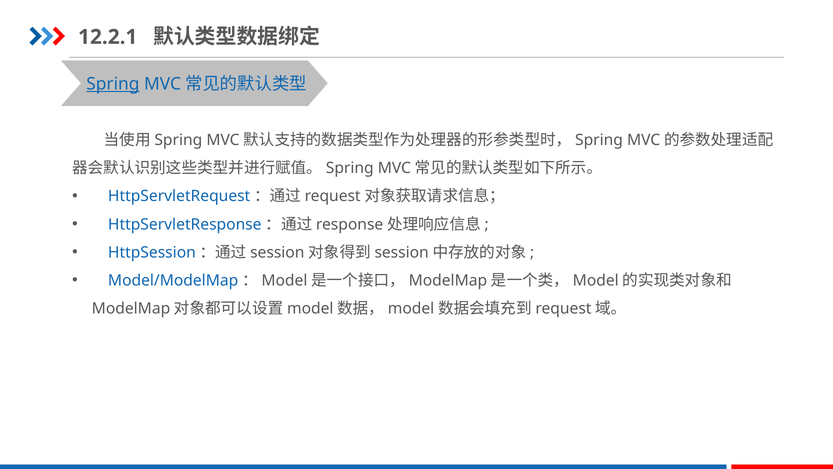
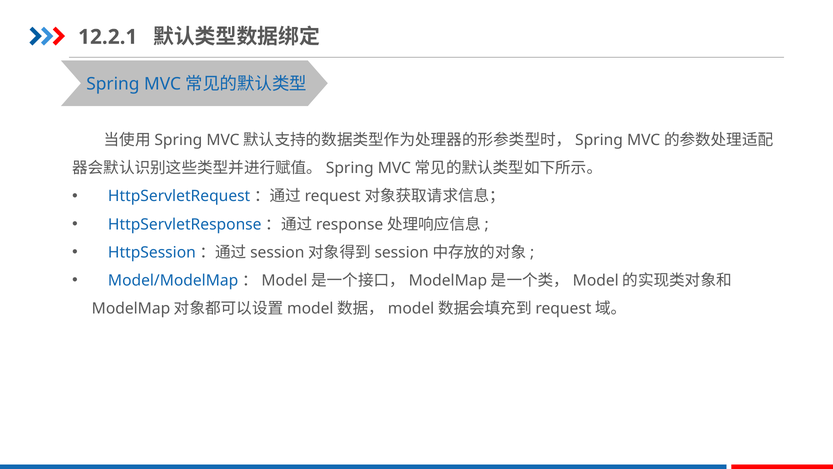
Spring underline: present -> none (113, 84)
